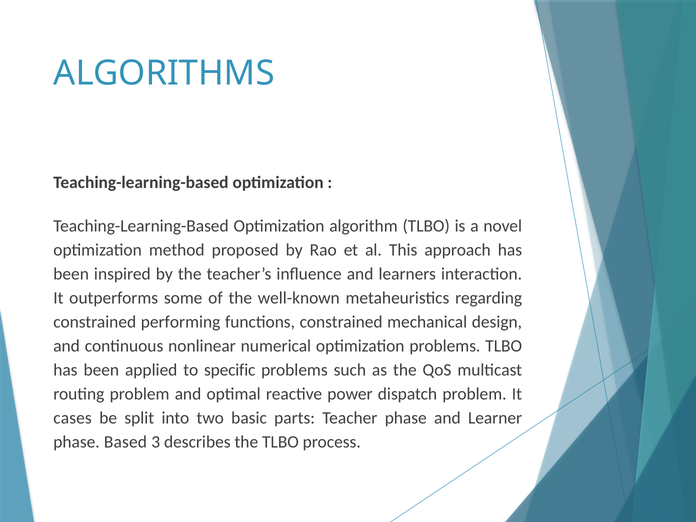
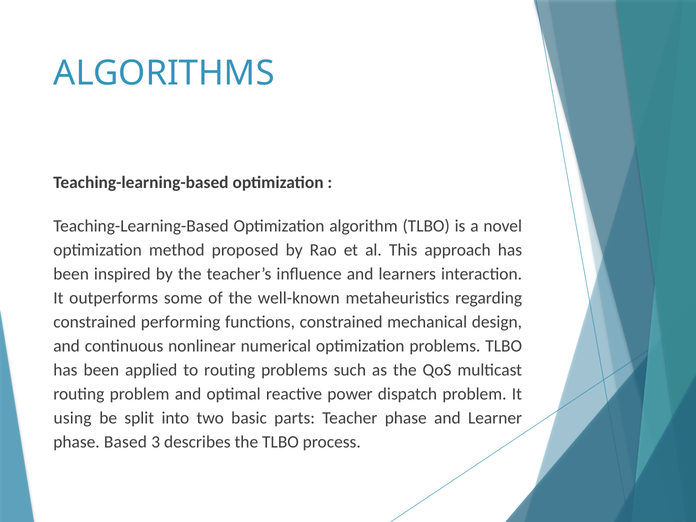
to specific: specific -> routing (230, 370)
cases: cases -> using (73, 418)
